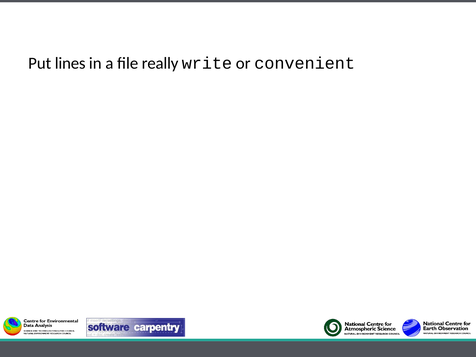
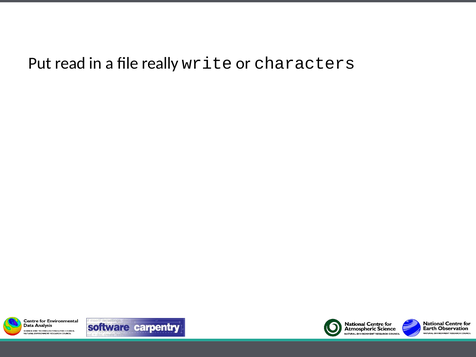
lines: lines -> read (70, 63)
convenient: convenient -> characters (305, 63)
